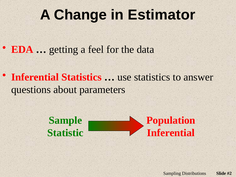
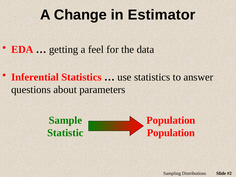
Inferential: Inferential -> Population (171, 133)
